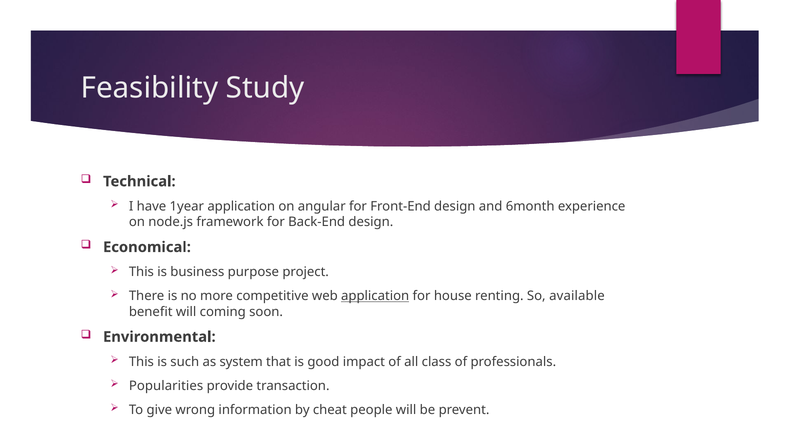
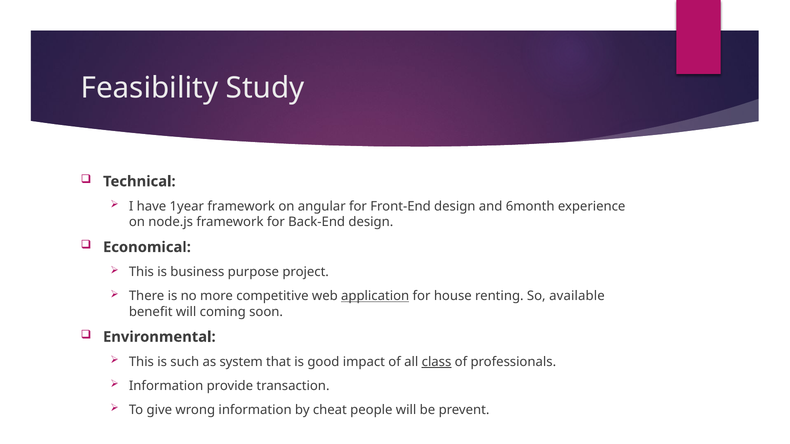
1year application: application -> framework (241, 206)
class underline: none -> present (437, 362)
Popularities: Popularities -> Information (166, 386)
